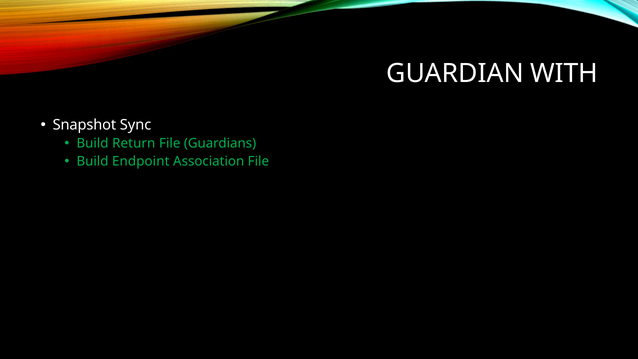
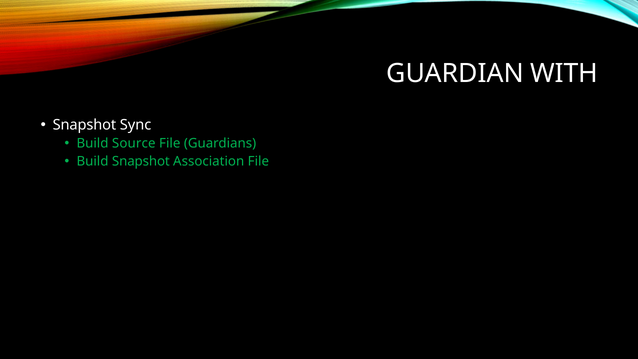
Return: Return -> Source (134, 143)
Build Endpoint: Endpoint -> Snapshot (141, 161)
